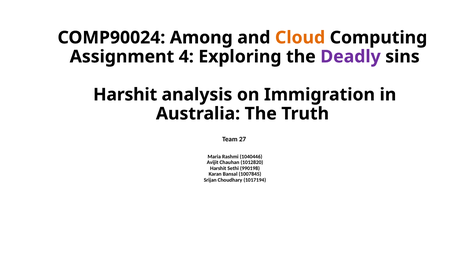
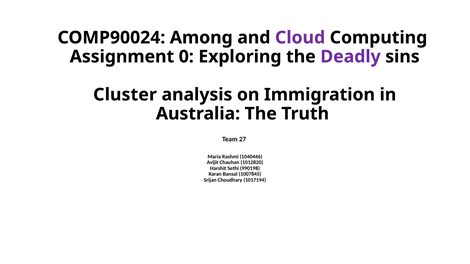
Cloud colour: orange -> purple (300, 38)
4: 4 -> 0 (186, 57)
Harshit: Harshit -> Cluster (125, 95)
